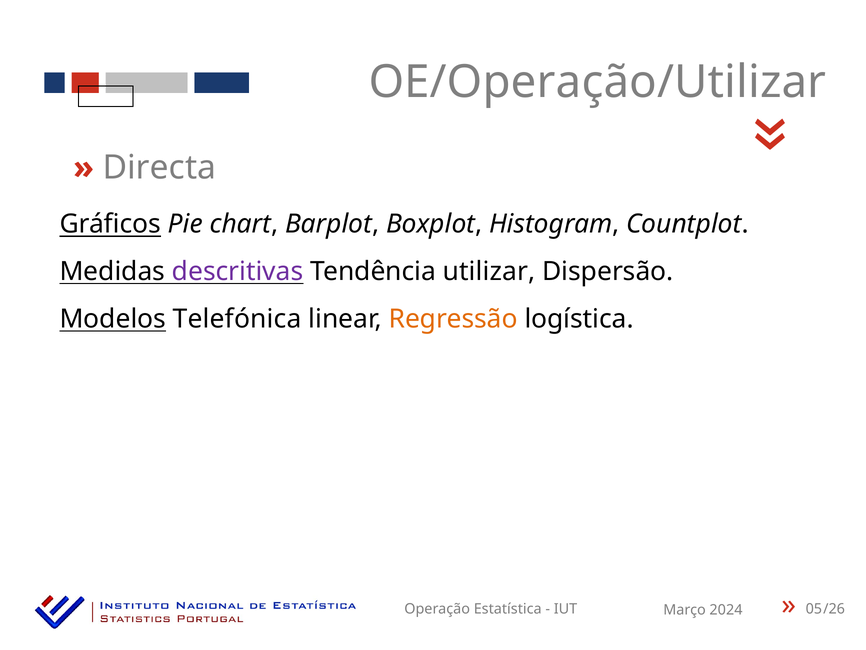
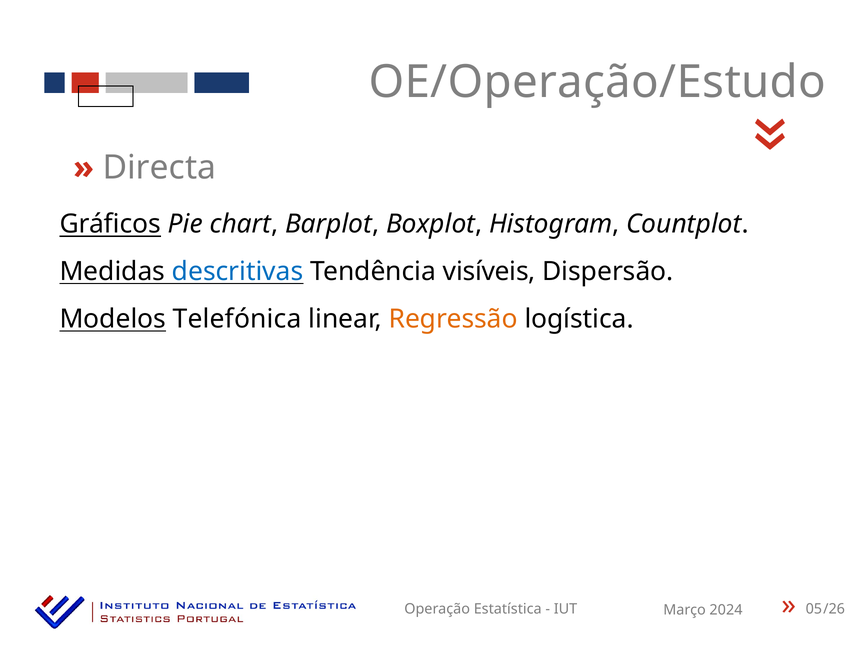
OE/Operação/Utilizar: OE/Operação/Utilizar -> OE/Operação/Estudo (597, 82)
descritivas colour: purple -> blue (238, 271)
utilizar: utilizar -> visíveis (489, 271)
